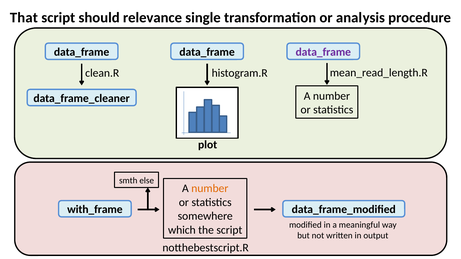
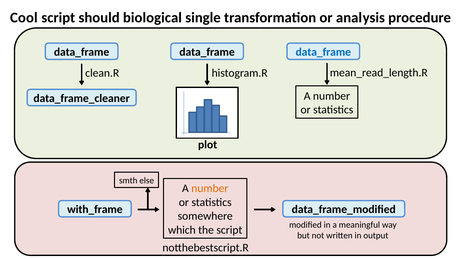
That: That -> Cool (24, 18)
relevance: relevance -> biological (152, 18)
data_frame colour: purple -> blue (323, 52)
